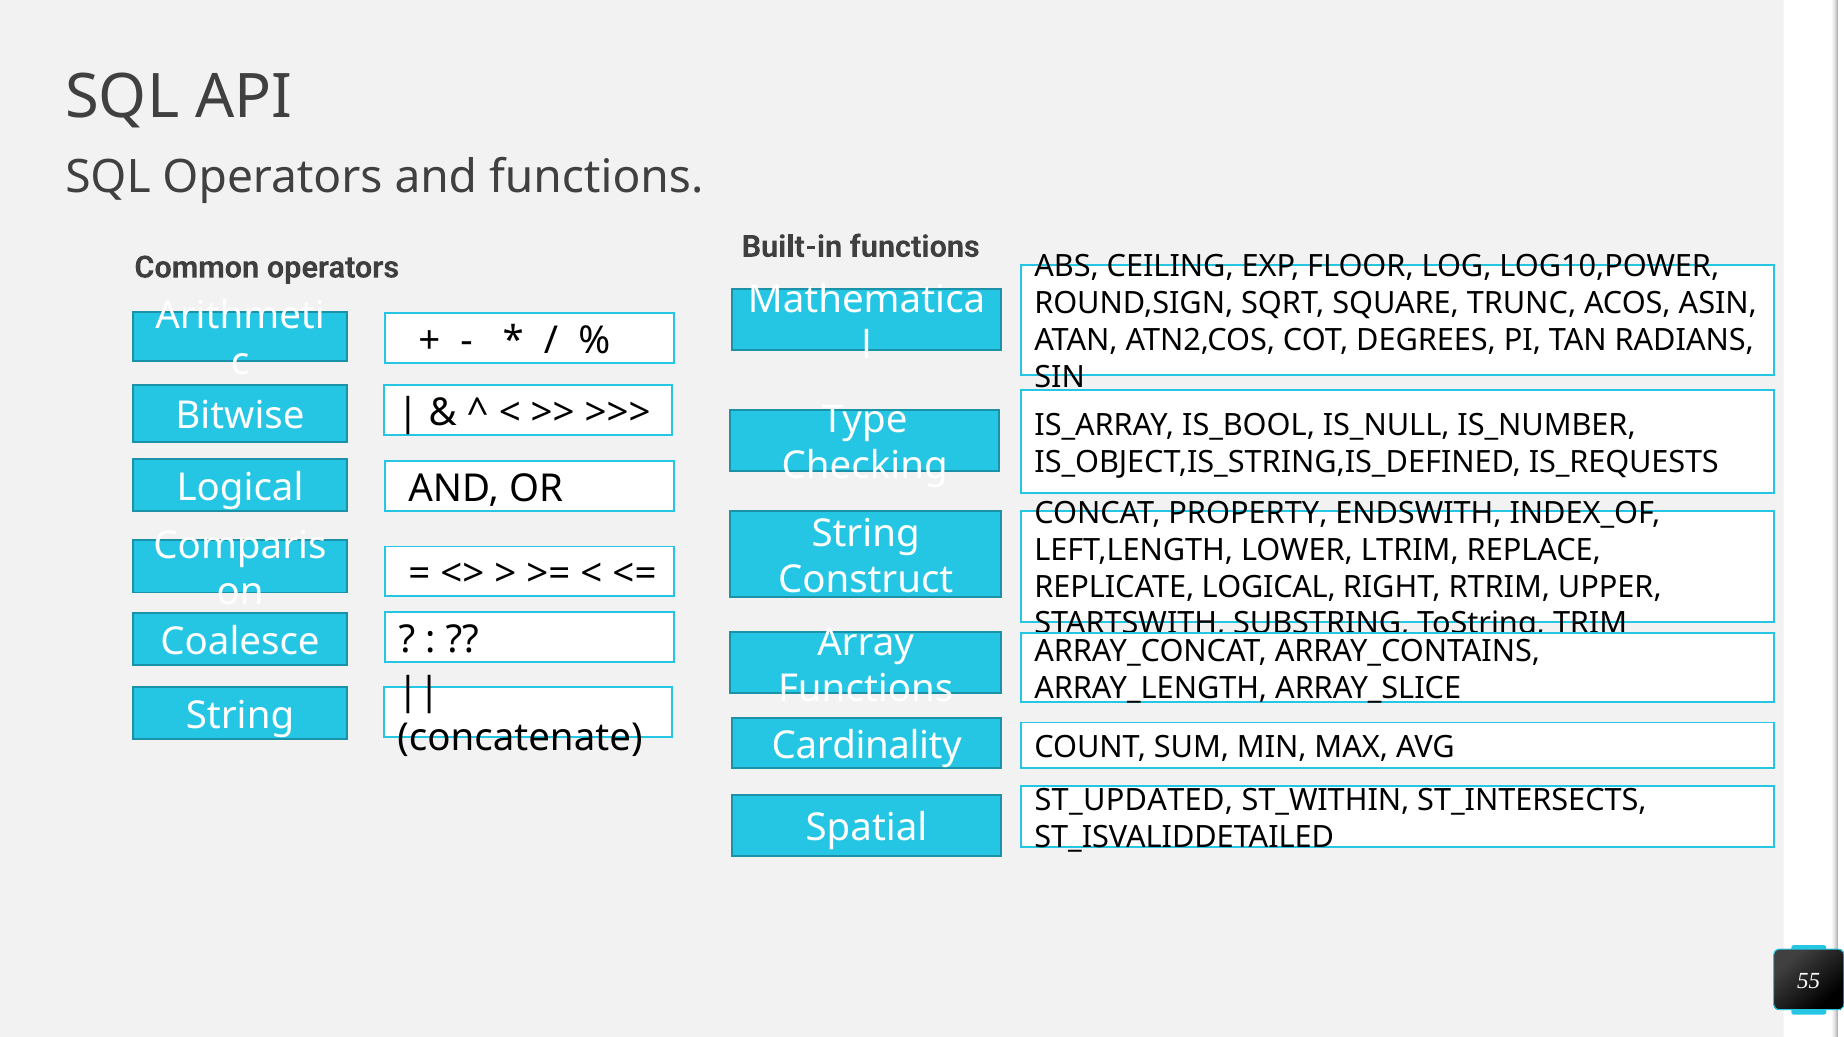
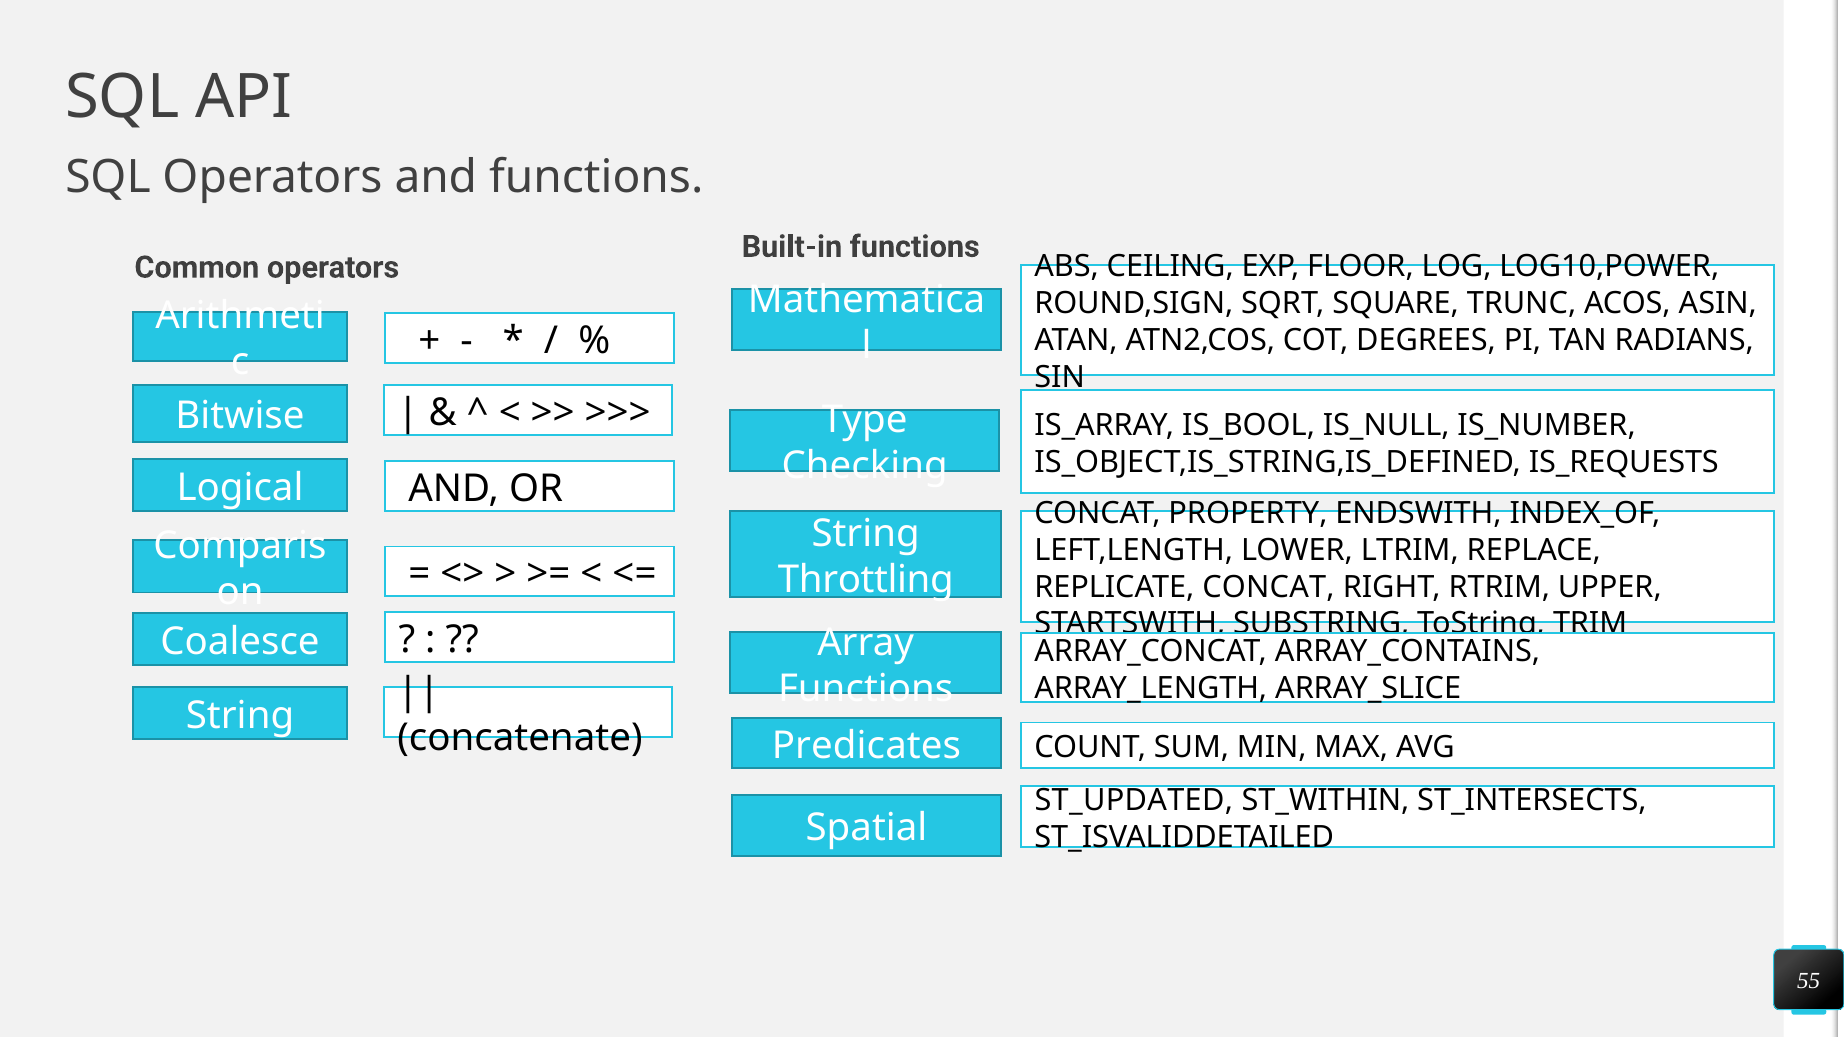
Construct: Construct -> Throttling (866, 580)
REPLICATE LOGICAL: LOGICAL -> CONCAT (1268, 587)
Cardinality: Cardinality -> Predicates (866, 746)
